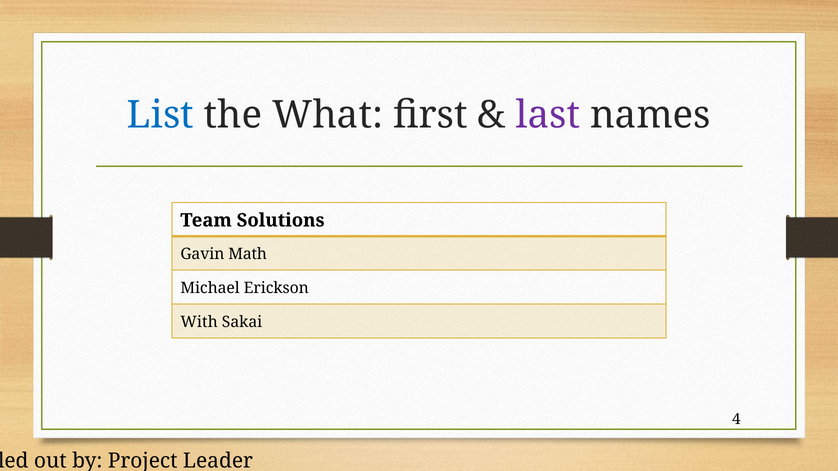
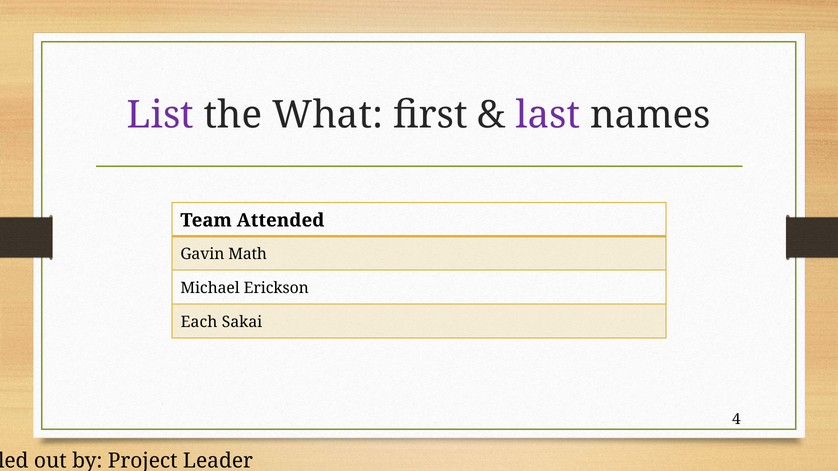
List colour: blue -> purple (160, 115)
Solutions: Solutions -> Attended (280, 221)
With: With -> Each (199, 322)
